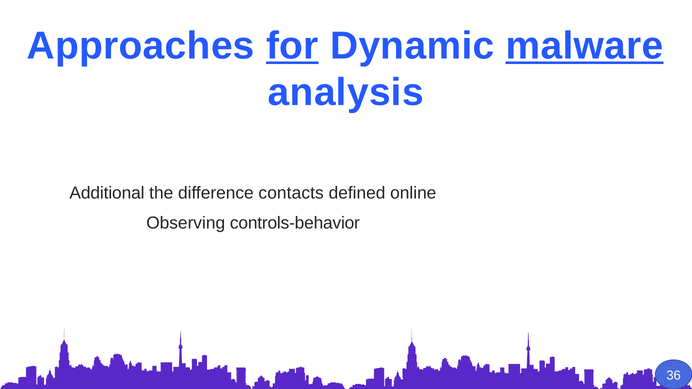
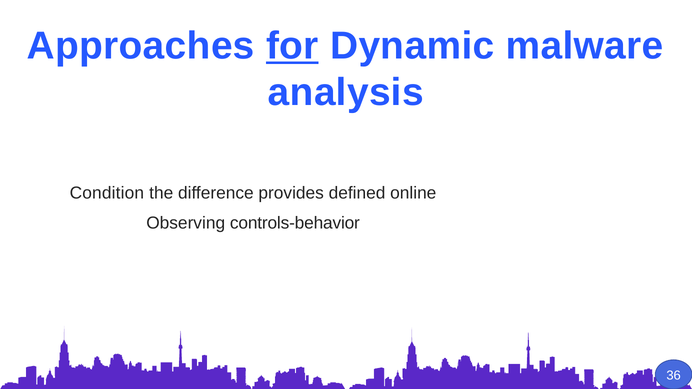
malware underline: present -> none (584, 46)
Additional: Additional -> Condition (107, 193)
contacts: contacts -> provides (291, 193)
